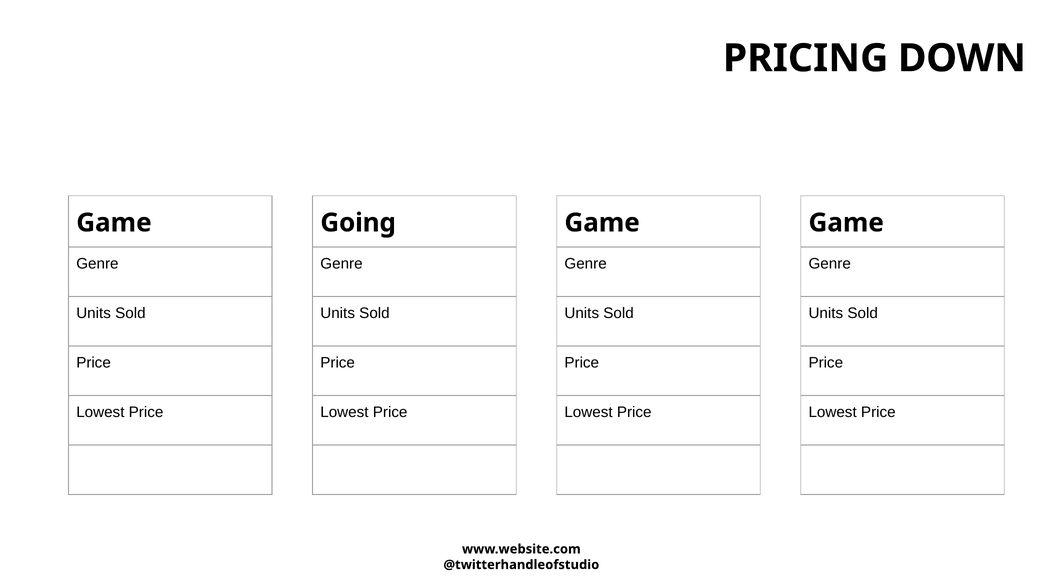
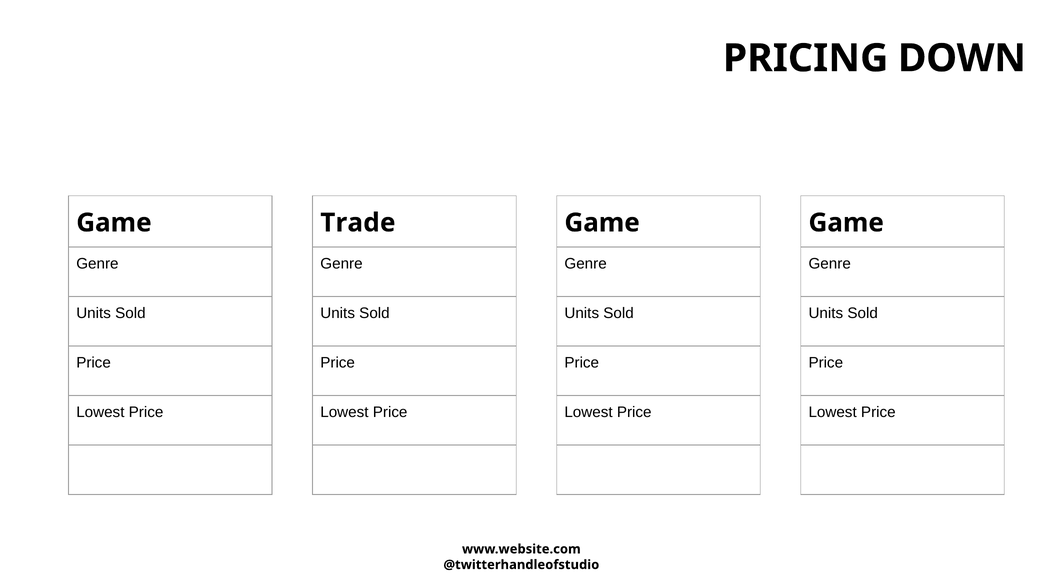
Going: Going -> Trade (358, 223)
